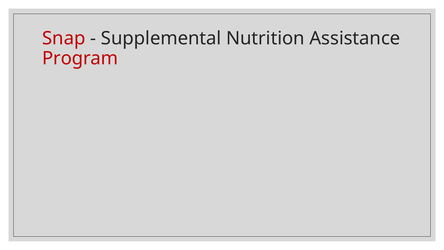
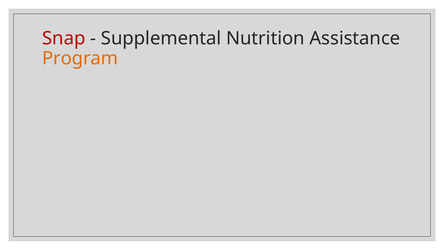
Program colour: red -> orange (80, 58)
